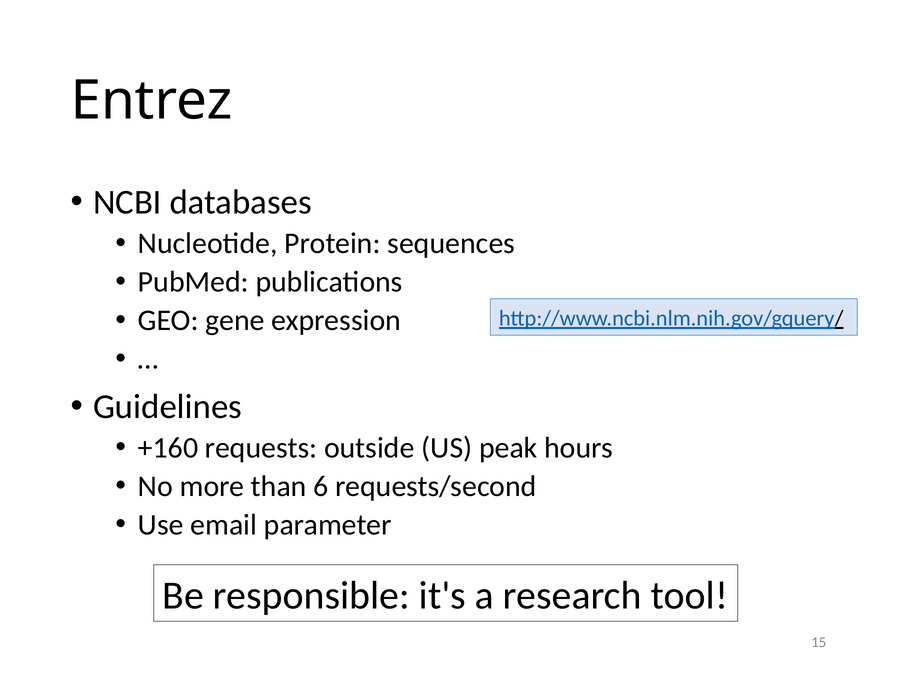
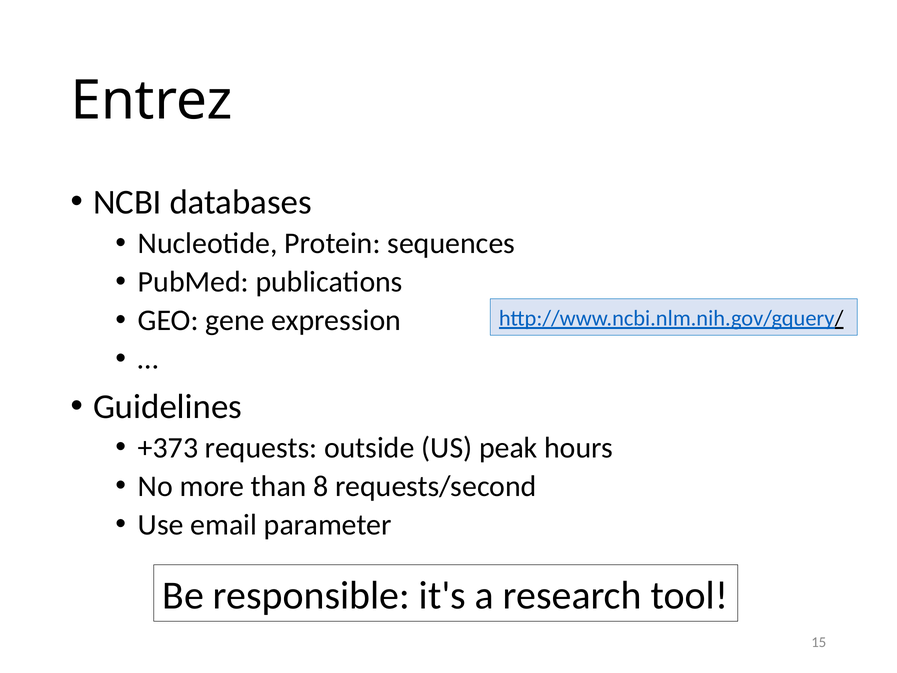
+160: +160 -> +373 (168, 448)
6: 6 -> 8 (321, 486)
